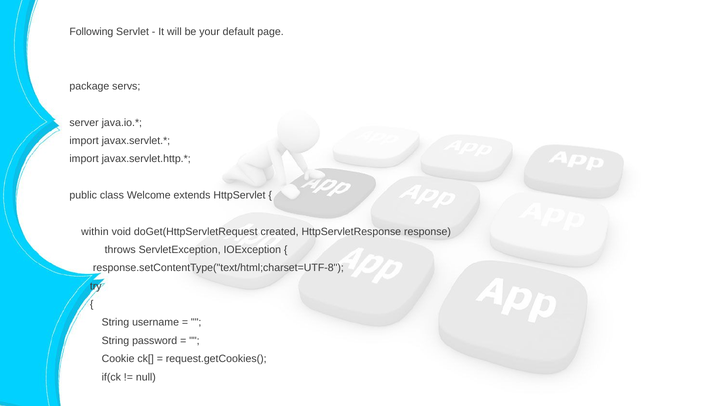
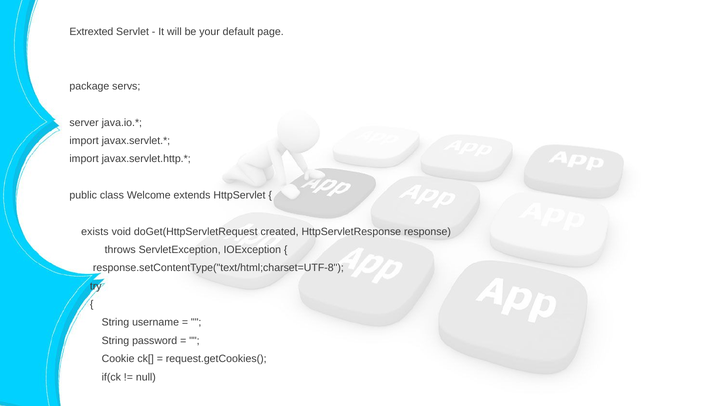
Following: Following -> Extrexted (91, 32)
within: within -> exists (95, 232)
